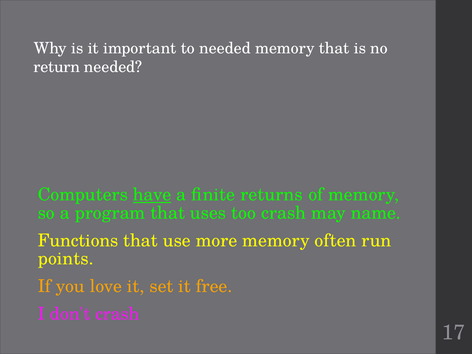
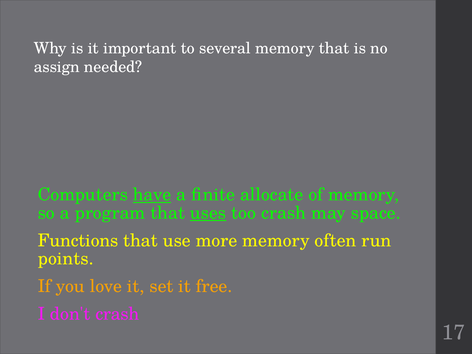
to needed: needed -> several (225, 48)
return: return -> assign (57, 67)
returns: returns -> allocate (272, 195)
uses underline: none -> present (208, 213)
name: name -> space (376, 213)
